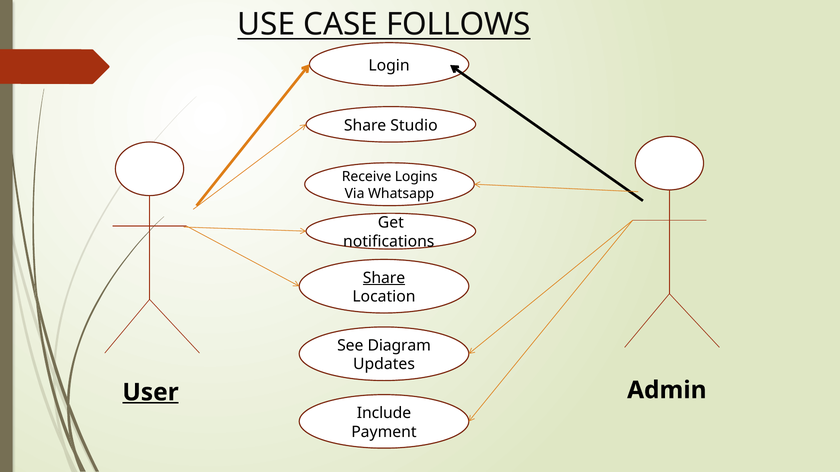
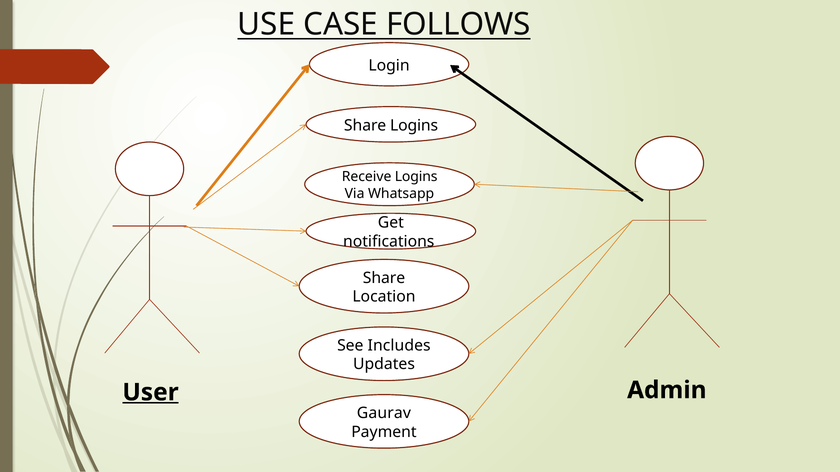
Share Studio: Studio -> Logins (414, 126)
Share underline: present -> none (384, 278)
Diagram: Diagram -> Includes (399, 346)
Include: Include -> Gaurav (384, 414)
